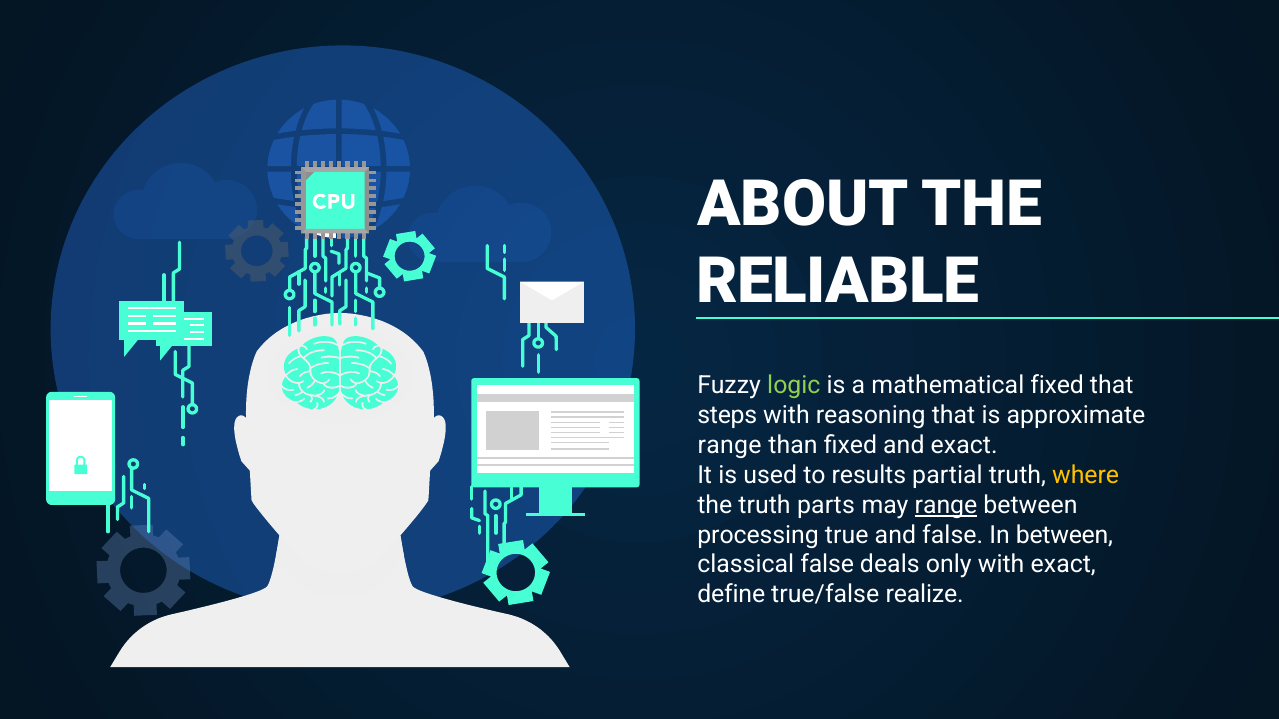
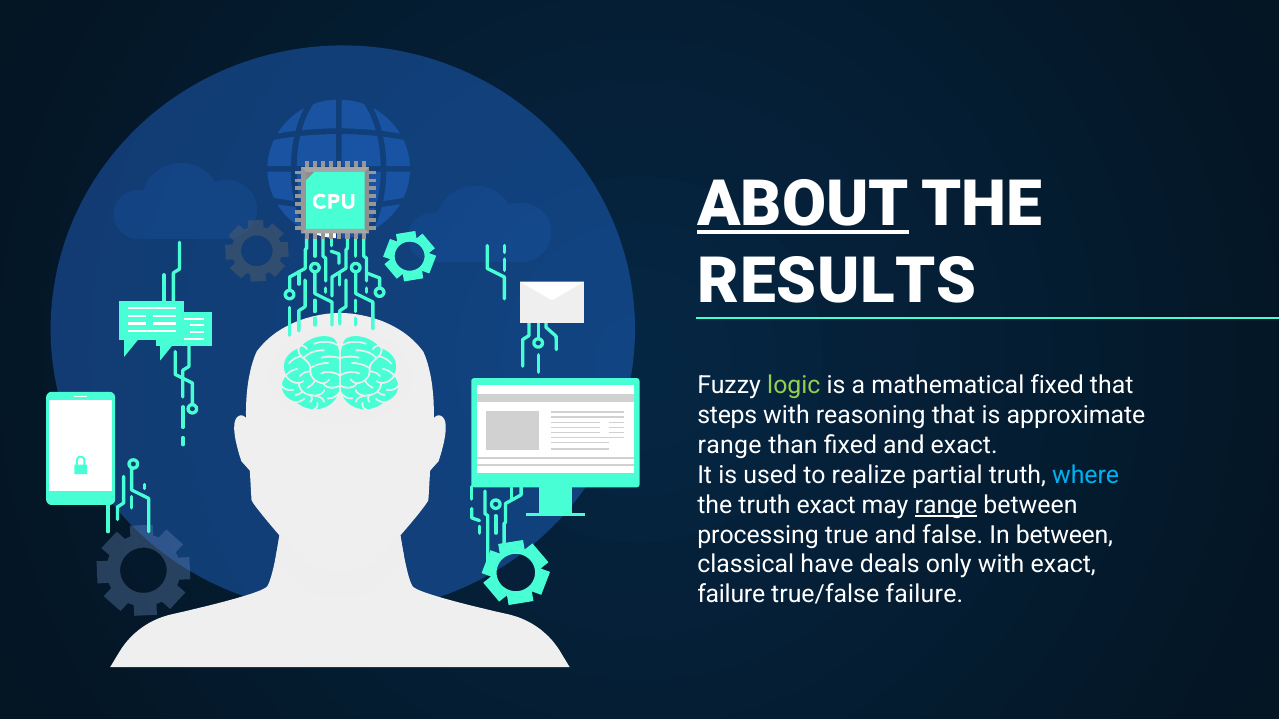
ABOUT underline: none -> present (803, 204)
RELIABLE: RELIABLE -> RESULTS (837, 281)
results: results -> realize (869, 476)
where colour: yellow -> light blue (1086, 476)
truth parts: parts -> exact (826, 505)
classical false: false -> have (827, 565)
define: define -> failure (731, 595)
true/false realize: realize -> failure (924, 595)
